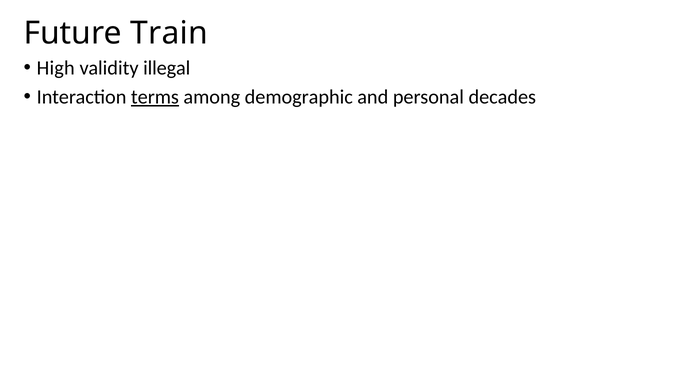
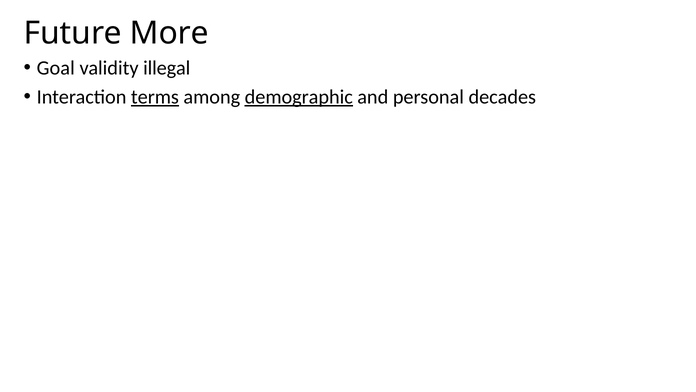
Train: Train -> More (169, 33)
High: High -> Goal (56, 68)
demographic underline: none -> present (299, 97)
